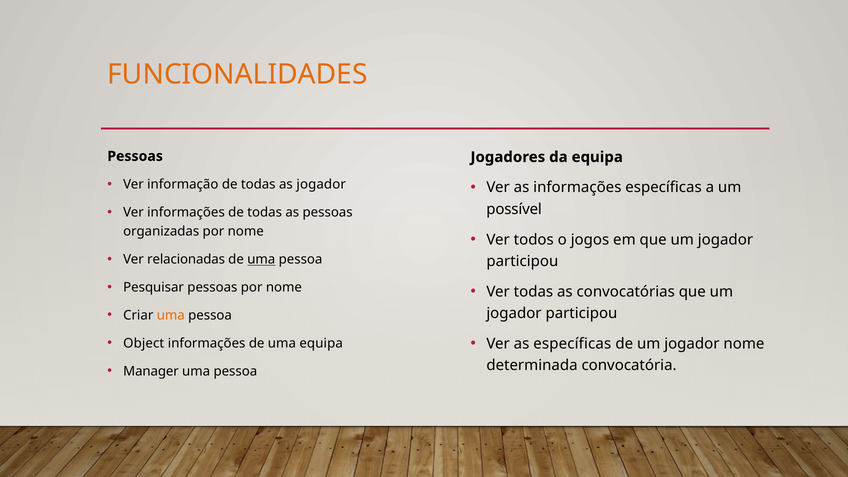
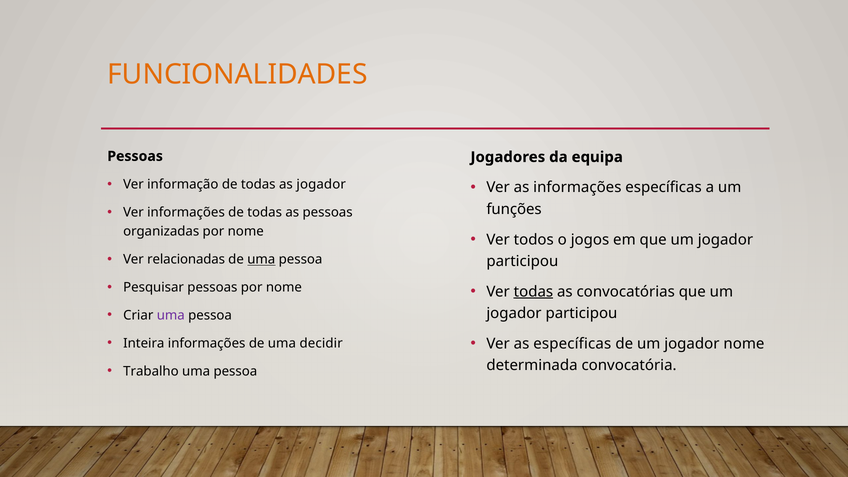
possível: possível -> funções (514, 209)
todas underline: none -> present (533, 292)
uma colour: orange -> purple (171, 315)
Object: Object -> Inteira (144, 343)
uma equipa: equipa -> decidir (321, 343)
Manager: Manager -> Trabalho (151, 371)
